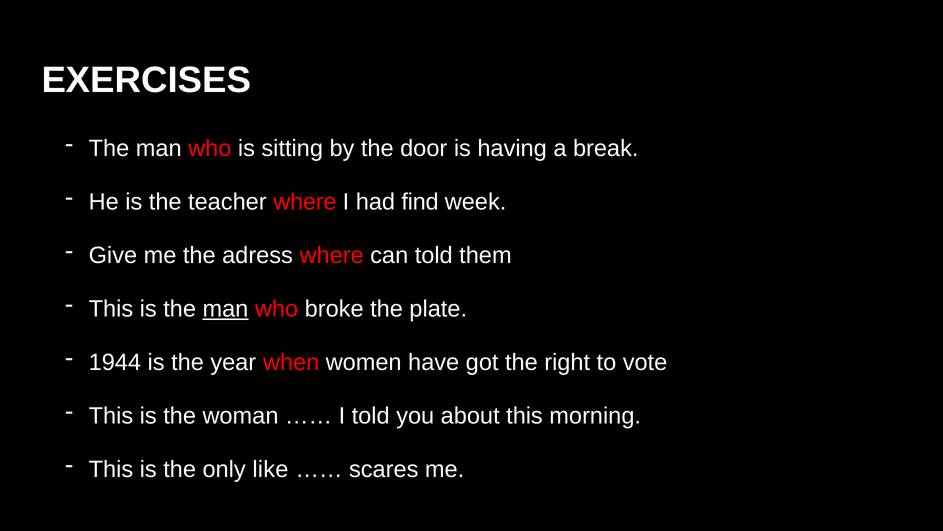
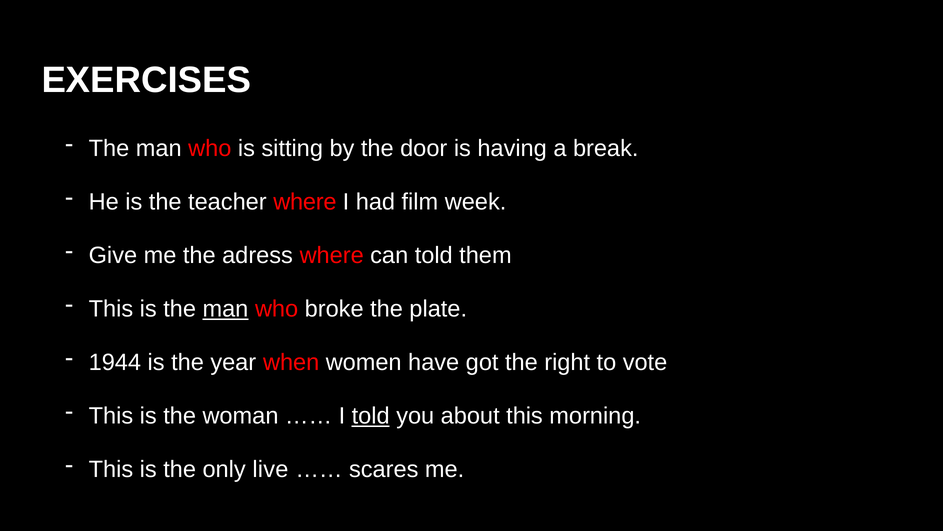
find: find -> film (420, 202)
told underline: none -> present (371, 416)
like: like -> live (270, 469)
